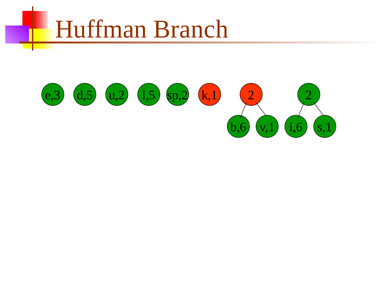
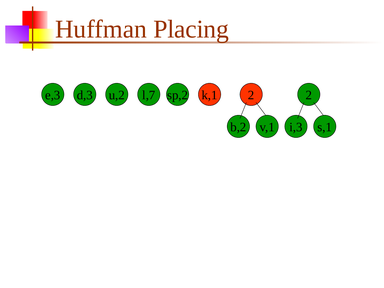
Branch: Branch -> Placing (191, 29)
d,5: d,5 -> d,3 (85, 95)
l,5: l,5 -> l,7 (149, 95)
b,6: b,6 -> b,2 (238, 127)
i,6: i,6 -> i,3 (296, 127)
